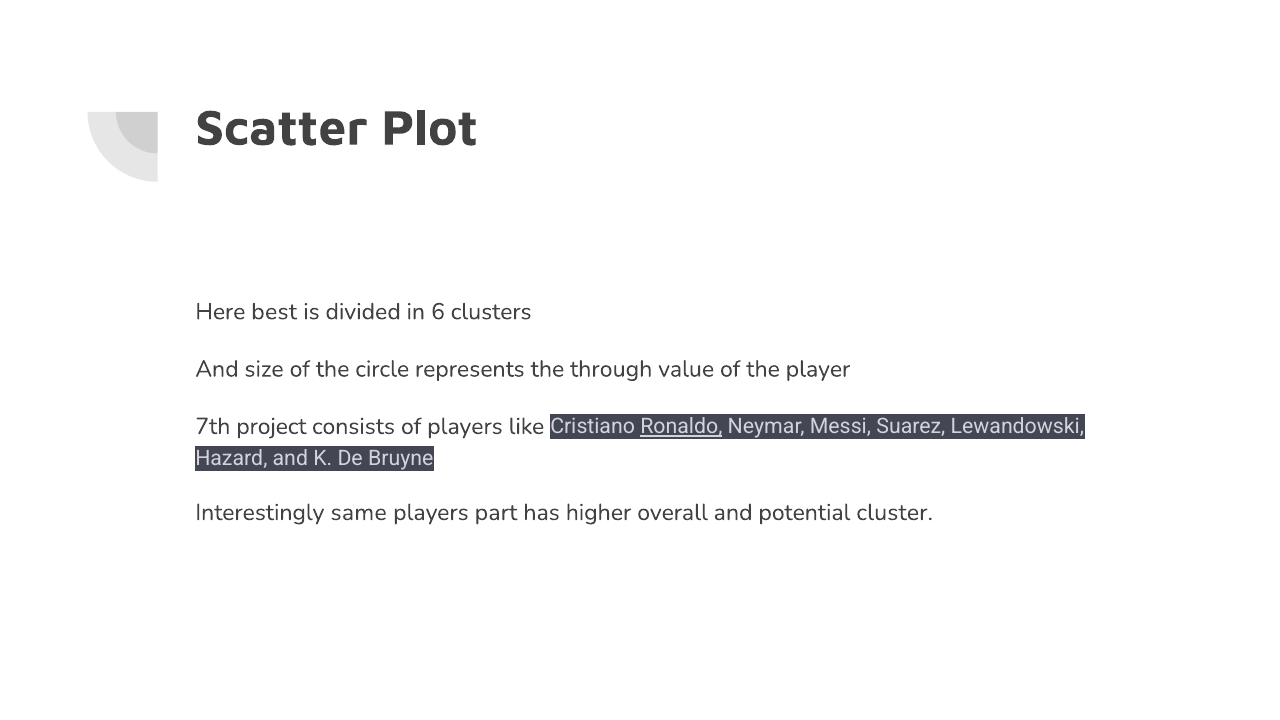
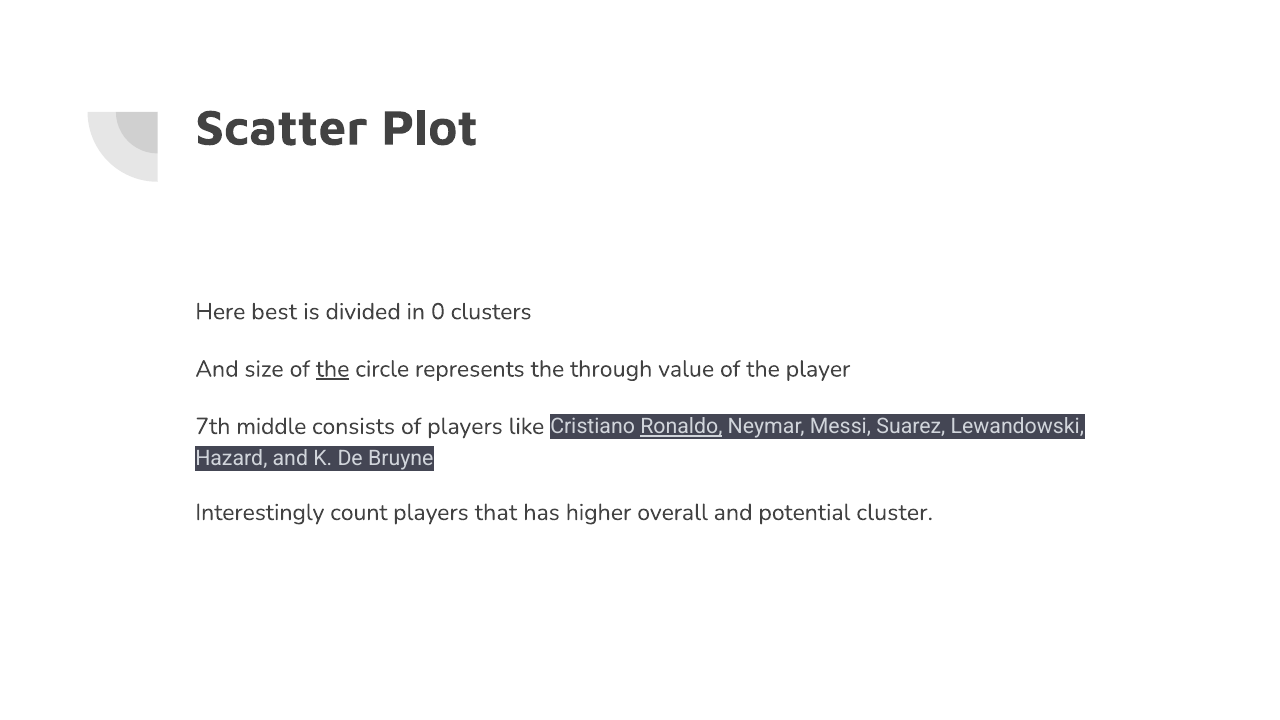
6: 6 -> 0 (438, 312)
the underline: none -> present (333, 369)
project: project -> middle (271, 426)
same: same -> count (359, 512)
part: part -> that (496, 512)
